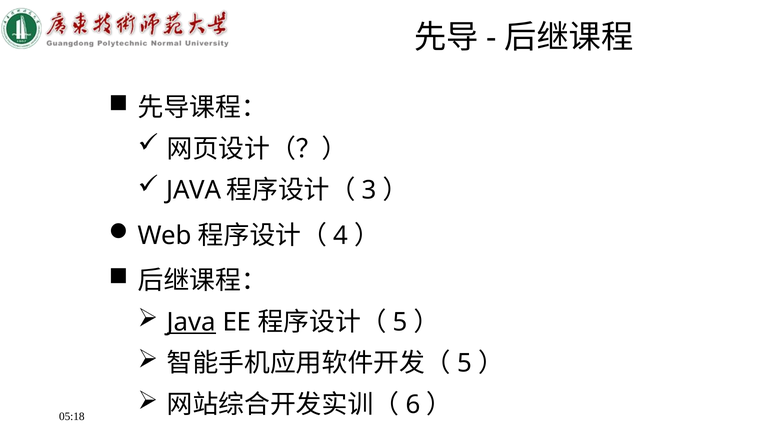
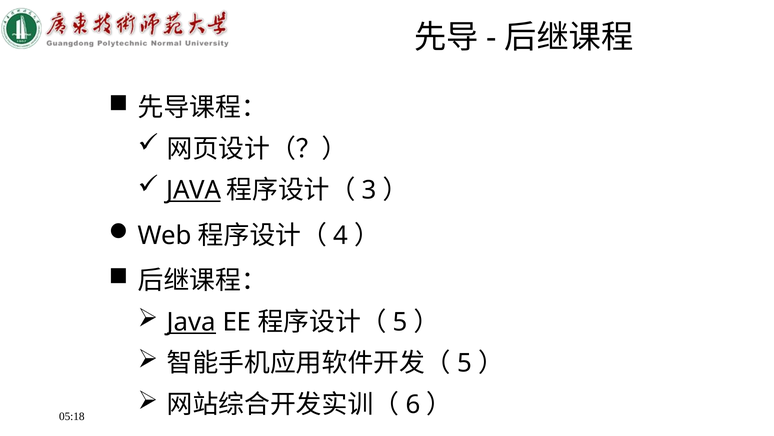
JAVA underline: none -> present (194, 190)
